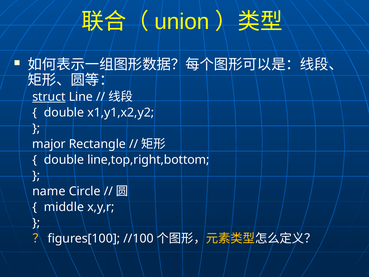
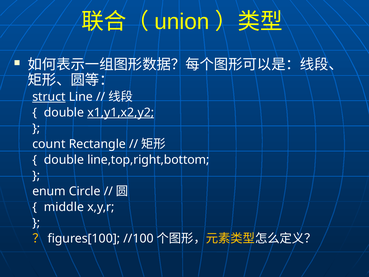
x1,y1,x2,y2 underline: none -> present (121, 113)
major: major -> count (49, 144)
name: name -> enum (49, 191)
